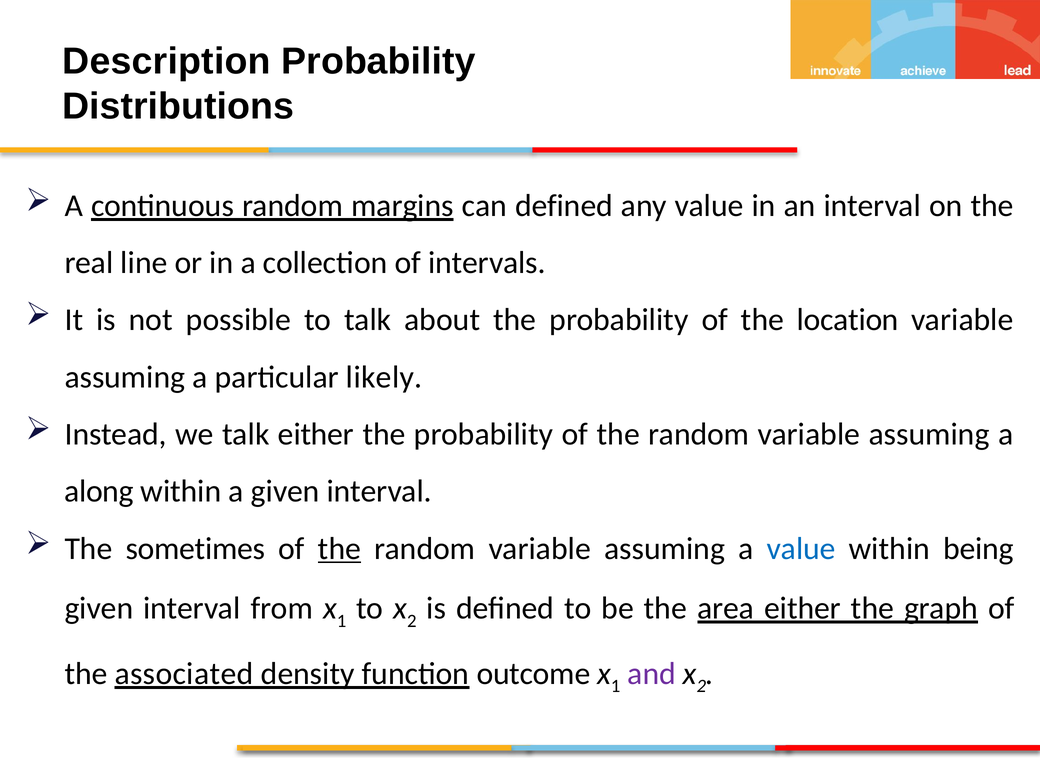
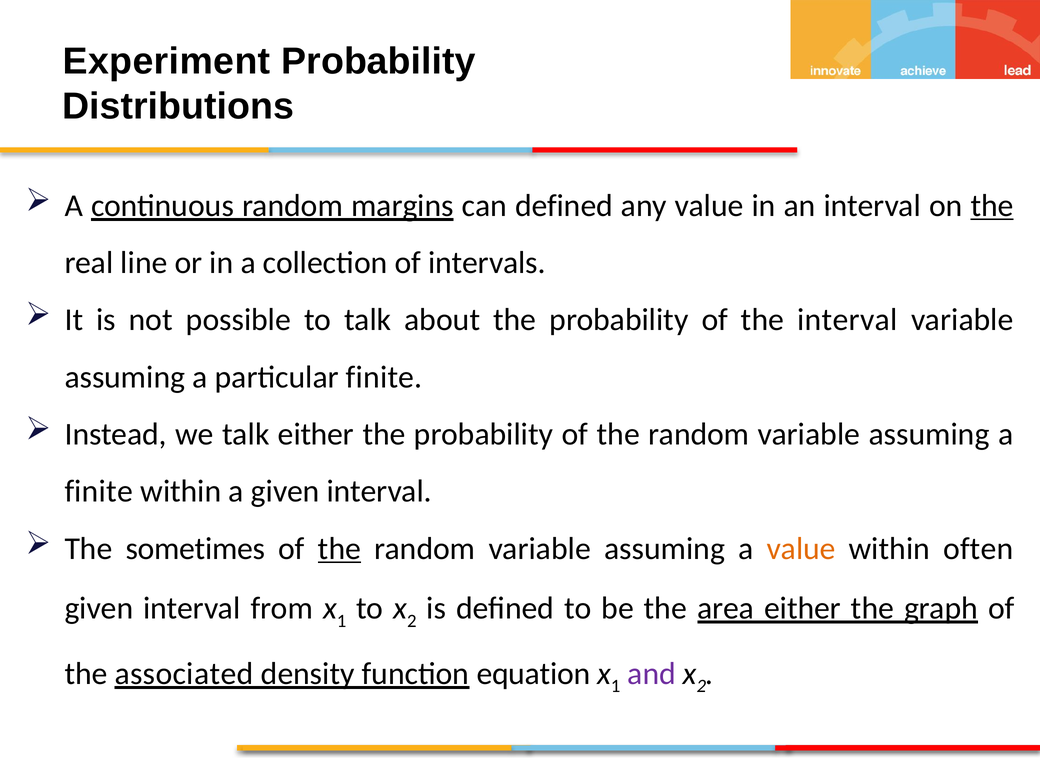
Description: Description -> Experiment (166, 62)
the underline: none -> present (992, 206)
the location: location -> interval (847, 320)
particular likely: likely -> finite (384, 377)
along: along -> finite (99, 491)
value colour: blue -> orange (801, 549)
being: being -> often (978, 549)
outcome: outcome -> equation (533, 674)
